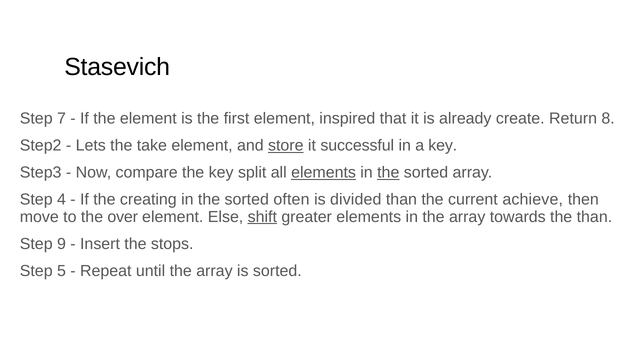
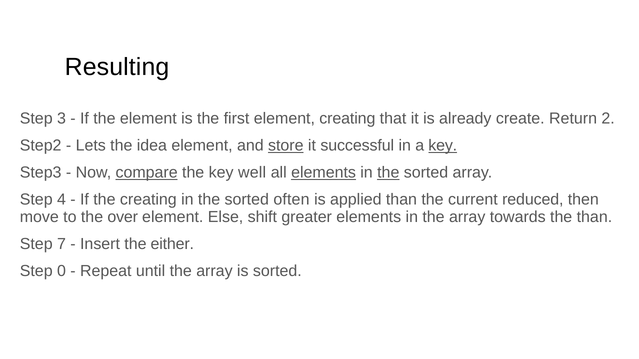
Stasevich: Stasevich -> Resulting (117, 67)
7: 7 -> 3 (61, 119)
element inspired: inspired -> creating (347, 119)
8: 8 -> 2 (608, 119)
take: take -> idea (152, 146)
key underline: none -> present (443, 146)
compare underline: none -> present (147, 173)
split: split -> well (252, 173)
divided: divided -> applied (356, 200)
achieve: achieve -> reduced (533, 200)
shift underline: present -> none (262, 217)
9: 9 -> 7 (61, 244)
stops: stops -> either (172, 244)
5: 5 -> 0 (61, 271)
